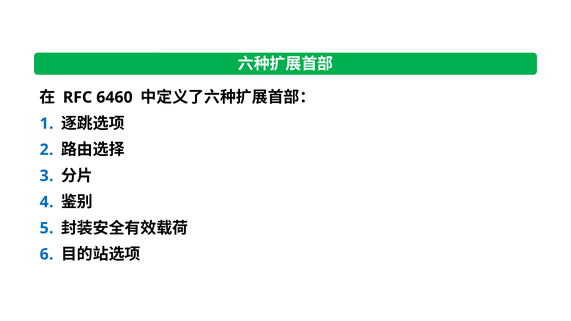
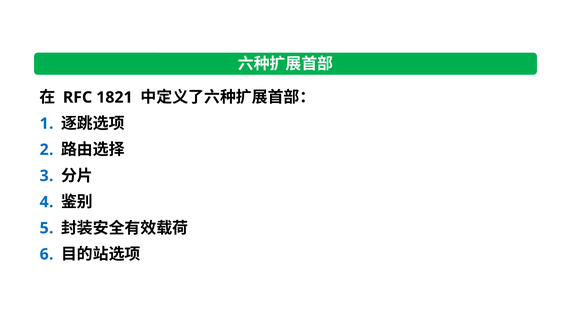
6460: 6460 -> 1821 (114, 97)
